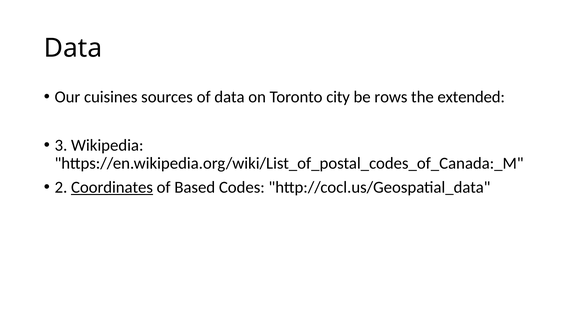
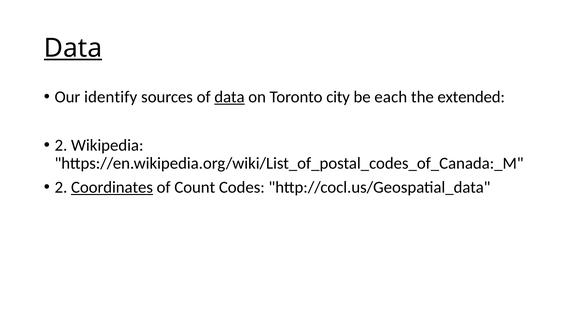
Data underline: none -> present (73, 48)
cuisines: cuisines -> identify (111, 97)
data underline: none -> present (230, 97)
rows: rows -> each (391, 97)
3: 3 -> 2 (61, 145)
Based: Based -> Count (195, 188)
